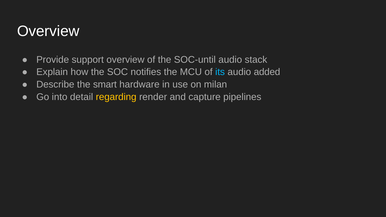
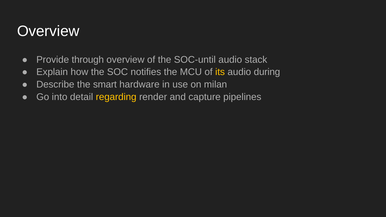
support: support -> through (88, 60)
its colour: light blue -> yellow (220, 72)
added: added -> during (267, 72)
